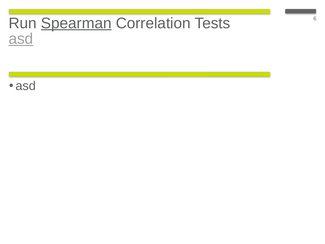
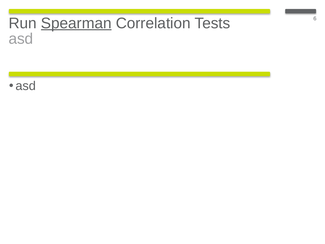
asd underline: present -> none (21, 39)
